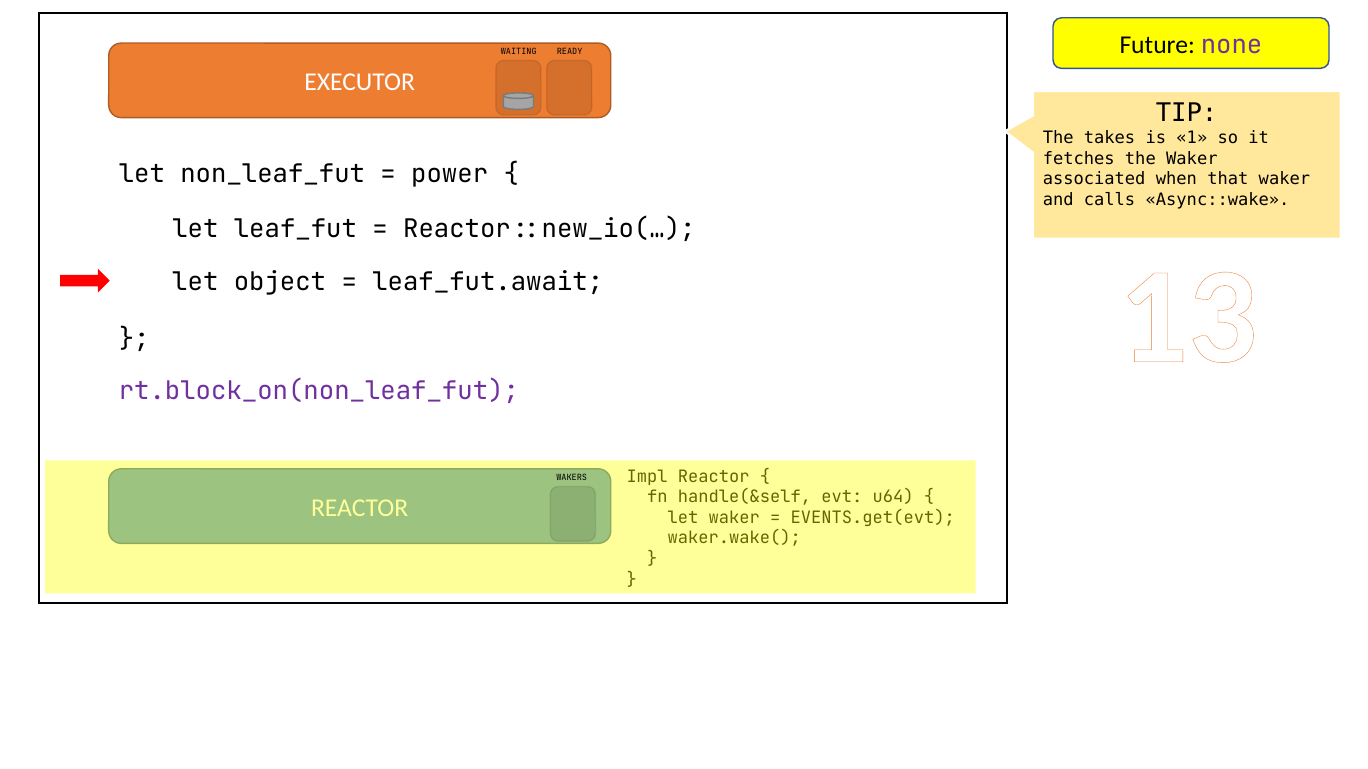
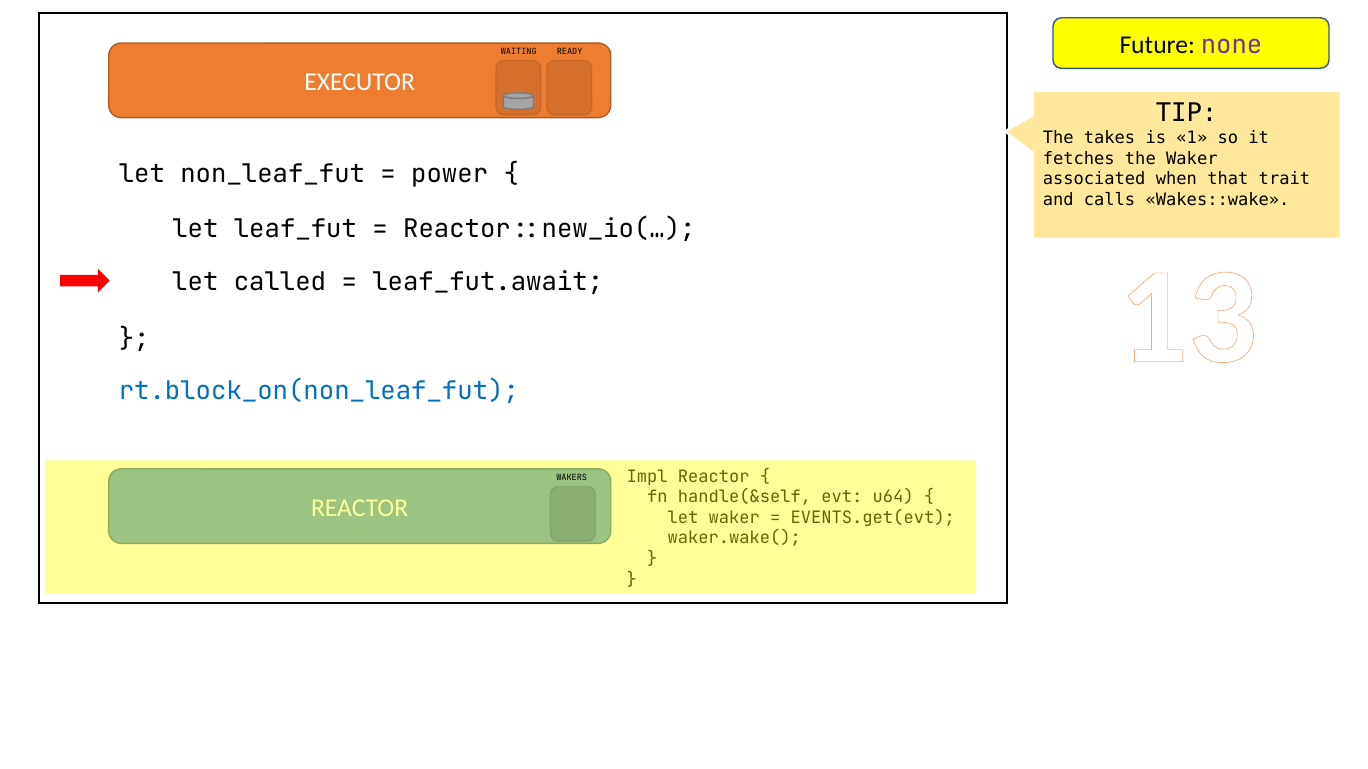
that waker: waker -> trait (1284, 179)
Async::wake: Async::wake -> Wakes::wake (1218, 200)
object: object -> called (280, 282)
rt.block_on(non_leaf_fut colour: purple -> blue (319, 392)
